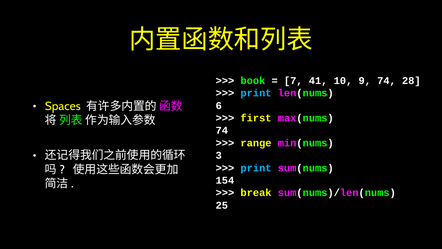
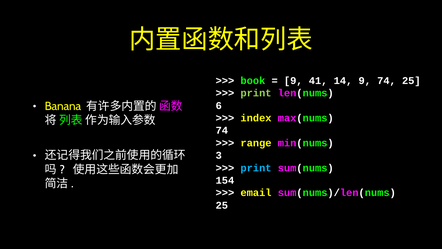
7: 7 -> 9 (293, 81)
10: 10 -> 14 (343, 81)
74 28: 28 -> 25 (411, 81)
print colour: light blue -> light green (256, 93)
Spaces: Spaces -> Banana (63, 106)
first: first -> index (256, 118)
break: break -> email (256, 193)
